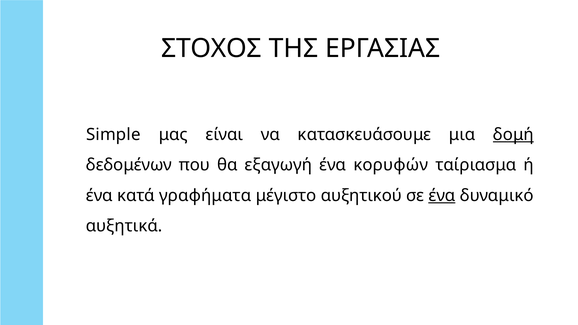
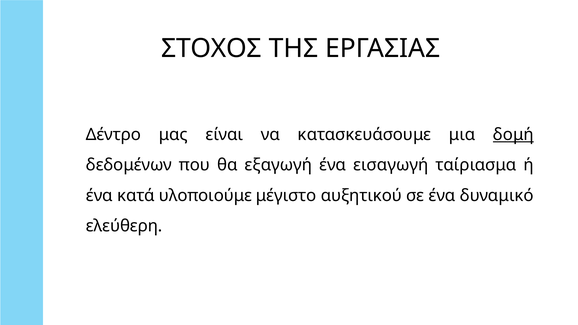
Simple: Simple -> Δέντρο (113, 135)
κορυφών: κορυφών -> εισαγωγή (391, 165)
γραφήματα: γραφήματα -> υλοποιούμε (205, 196)
ένα underline: present -> none (442, 196)
αυξητικά: αυξητικά -> ελεύθερη (124, 226)
